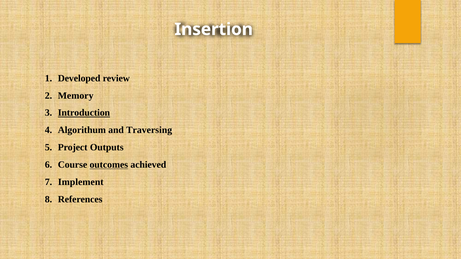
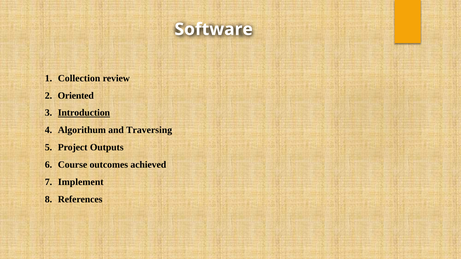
Insertion: Insertion -> Software (214, 29)
Developed: Developed -> Collection (79, 78)
Memory: Memory -> Oriented (76, 96)
outcomes underline: present -> none (109, 165)
